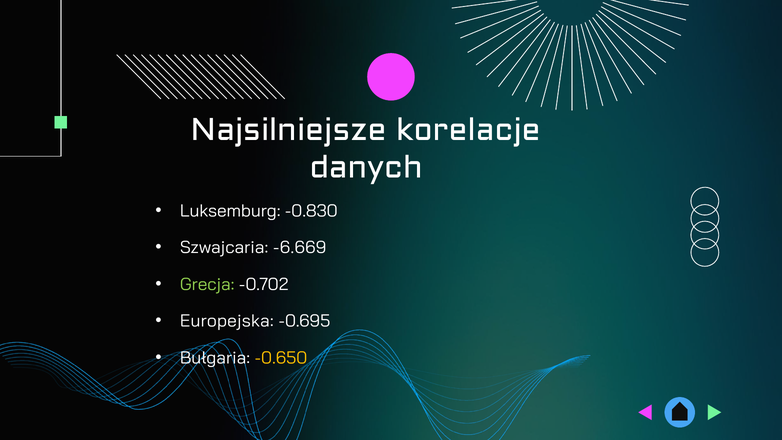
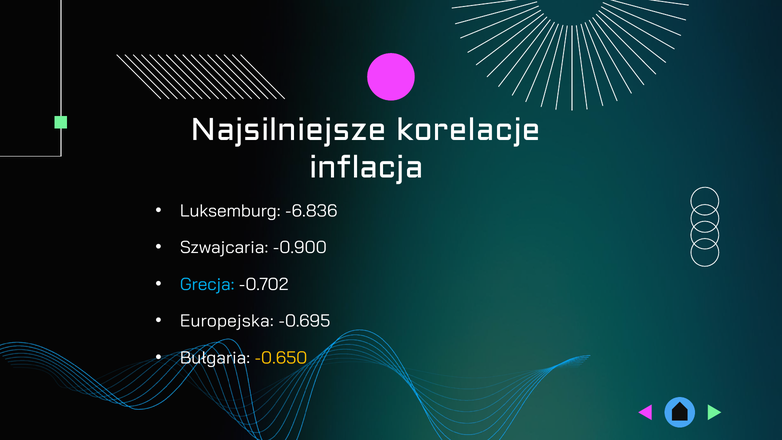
danych: danych -> inflacja (366, 167)
-0.830: -0.830 -> -6.836 (311, 211)
-6.669: -6.669 -> -0.900 (300, 247)
Grecja colour: light green -> light blue (207, 284)
